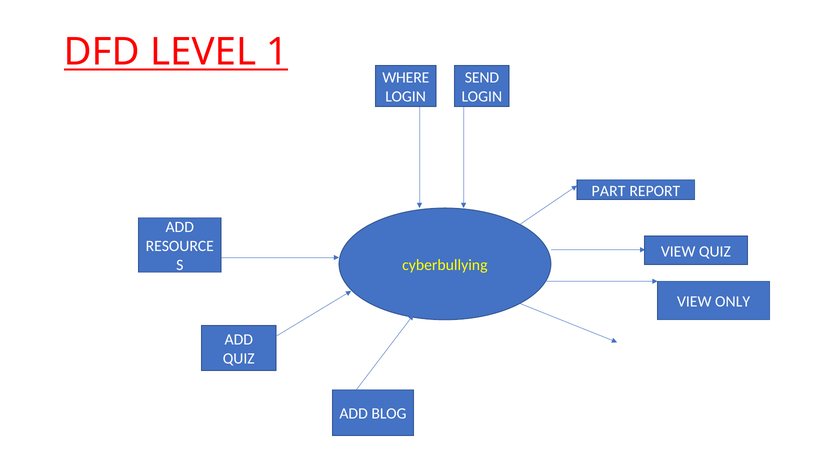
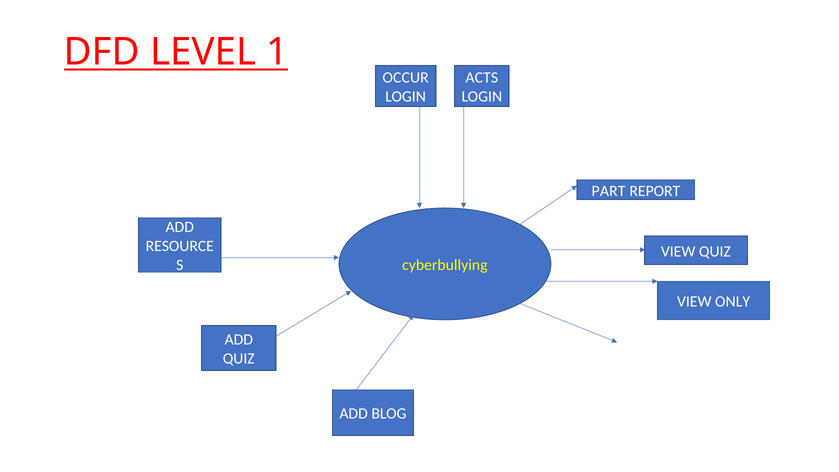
WHERE: WHERE -> OCCUR (406, 78)
SEND: SEND -> ACTS (482, 78)
